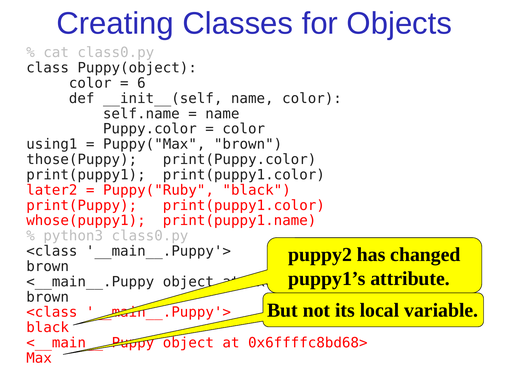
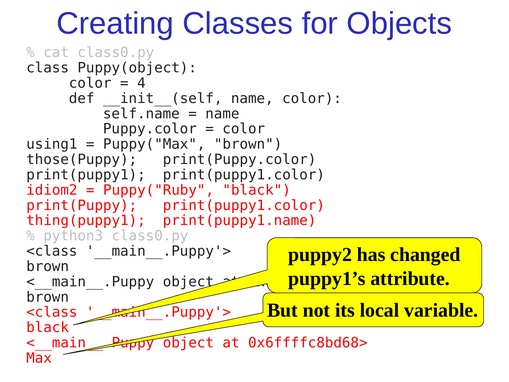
6: 6 -> 4 (141, 83)
later2: later2 -> idiom2 (52, 190)
whose(puppy1: whose(puppy1 -> thing(puppy1 (86, 220)
